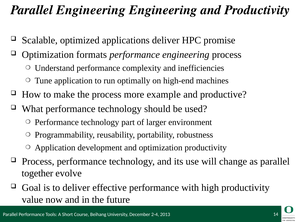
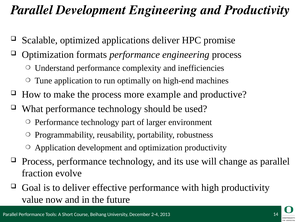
Parallel Engineering: Engineering -> Development (91, 10)
together: together -> fraction (37, 173)
